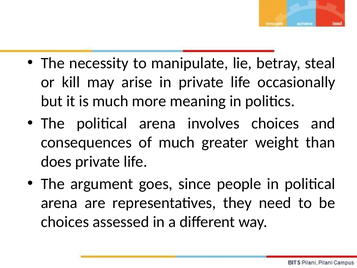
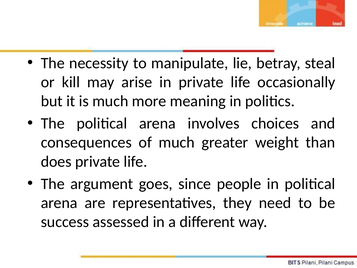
choices: choices -> success (65, 222)
